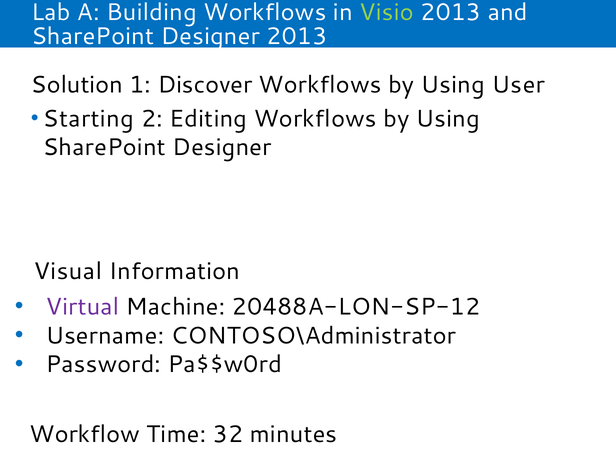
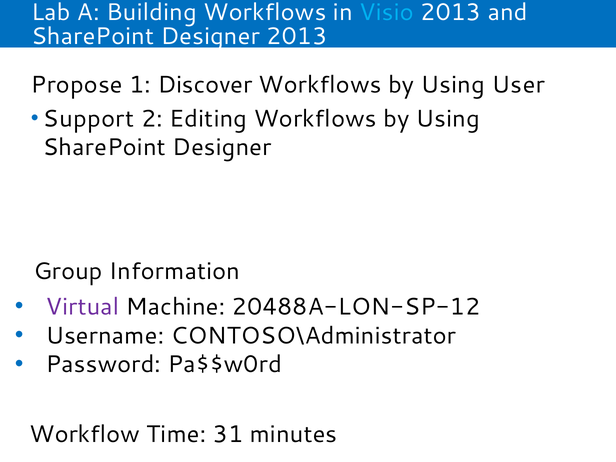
Visio colour: light green -> light blue (387, 12)
Solution: Solution -> Propose (77, 85)
Starting: Starting -> Support (88, 119)
Visual: Visual -> Group (68, 271)
32: 32 -> 31 (228, 434)
